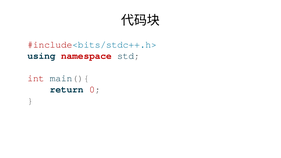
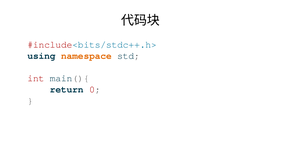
namespace colour: red -> orange (86, 56)
